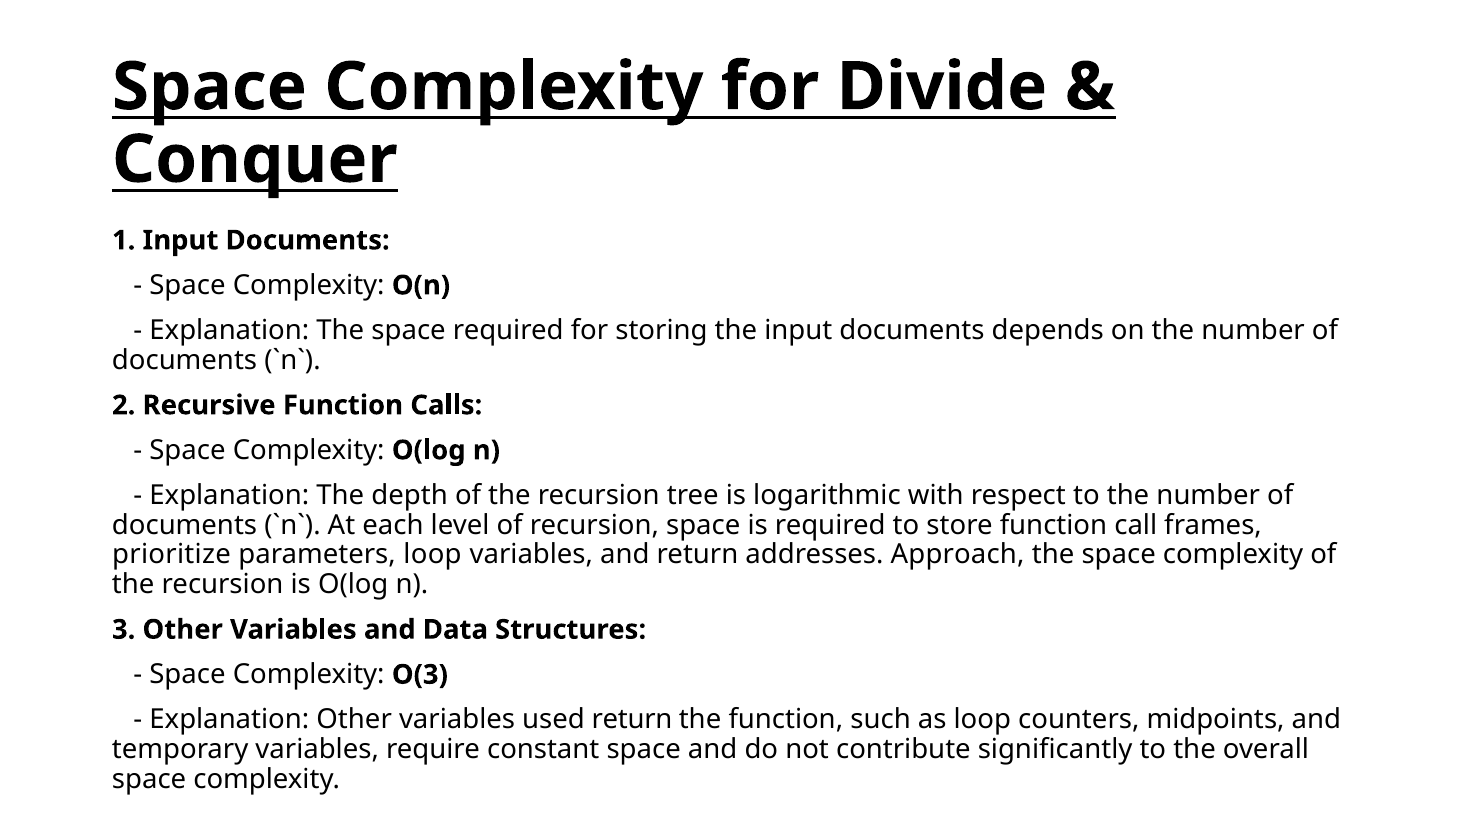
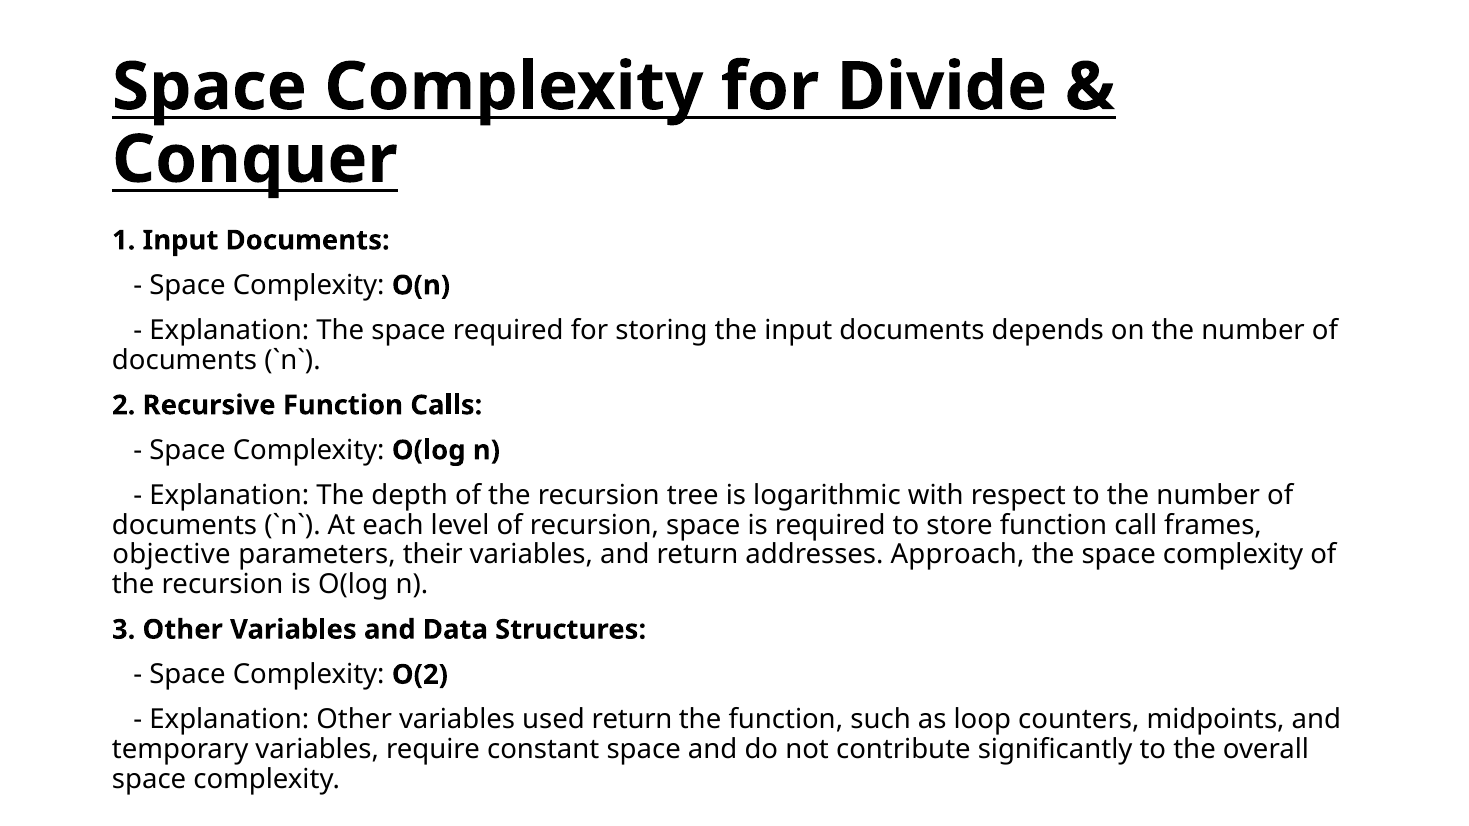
prioritize: prioritize -> objective (172, 555)
parameters loop: loop -> their (433, 555)
O(3: O(3 -> O(2 (420, 675)
